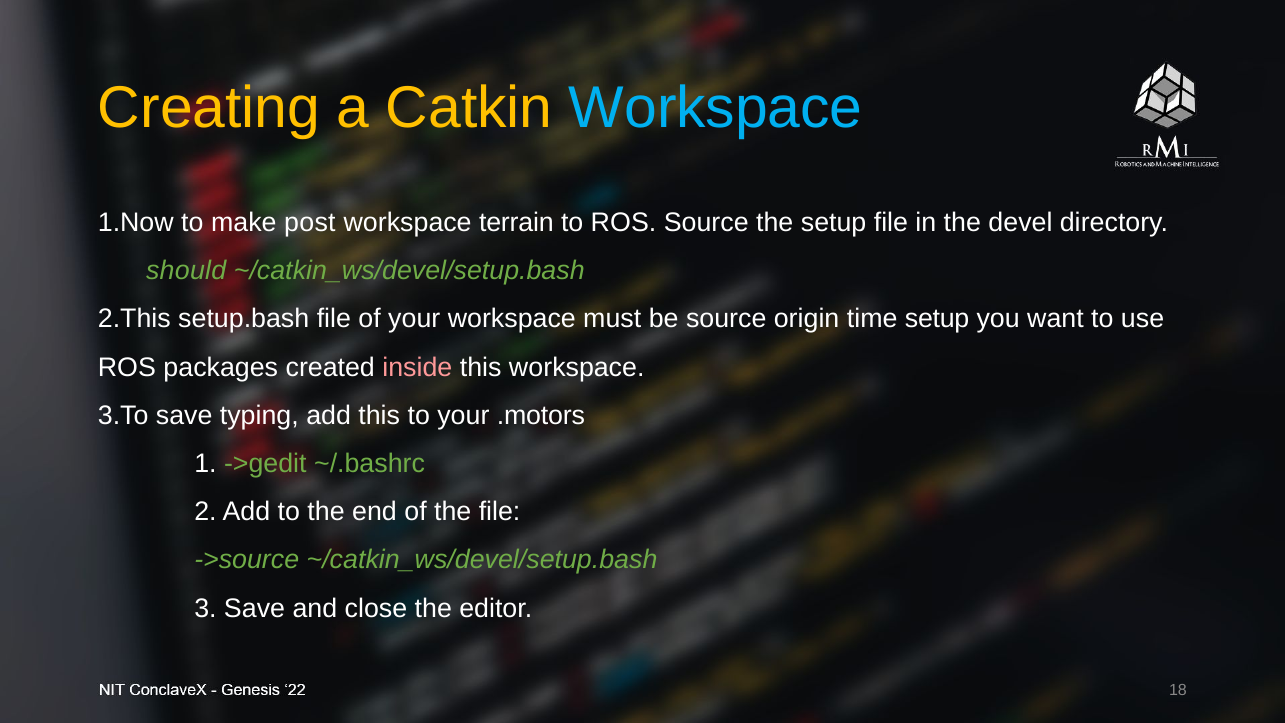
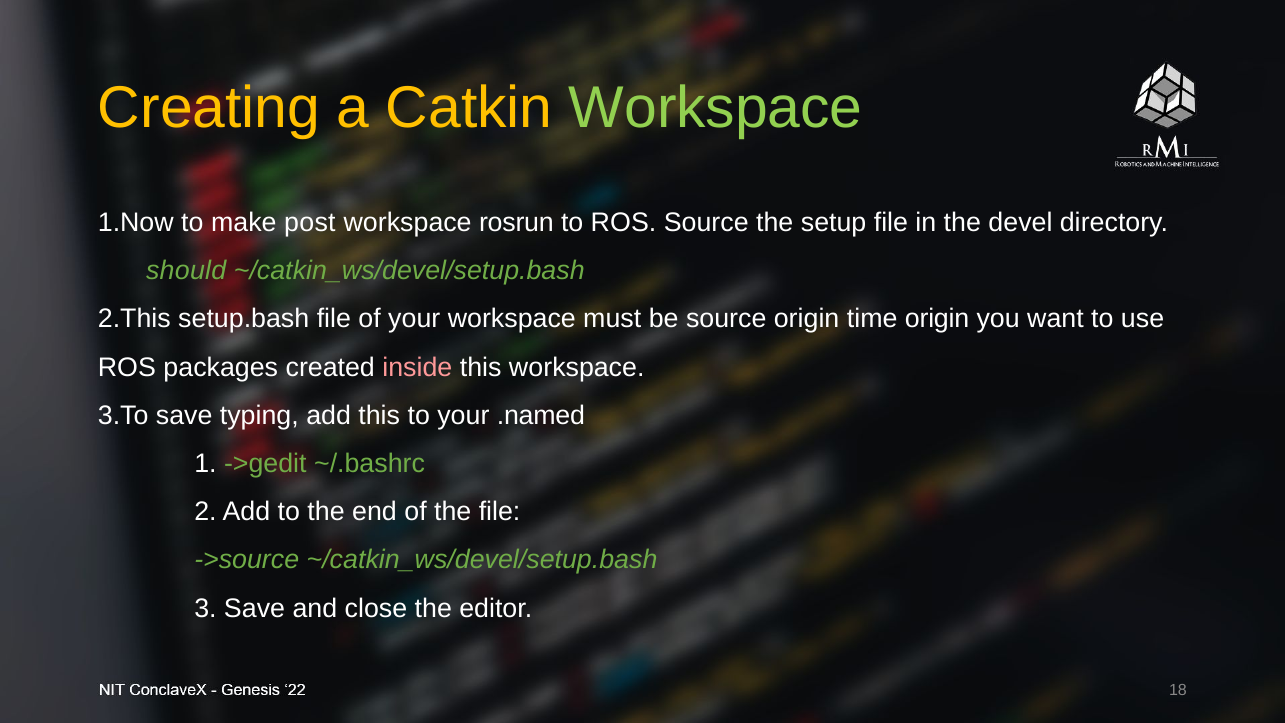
Workspace colour: light blue -> light green (716, 108)
terrain: terrain -> rosrun (516, 223)
time setup: setup -> origin (937, 319)
.motors: .motors -> .named (541, 415)
